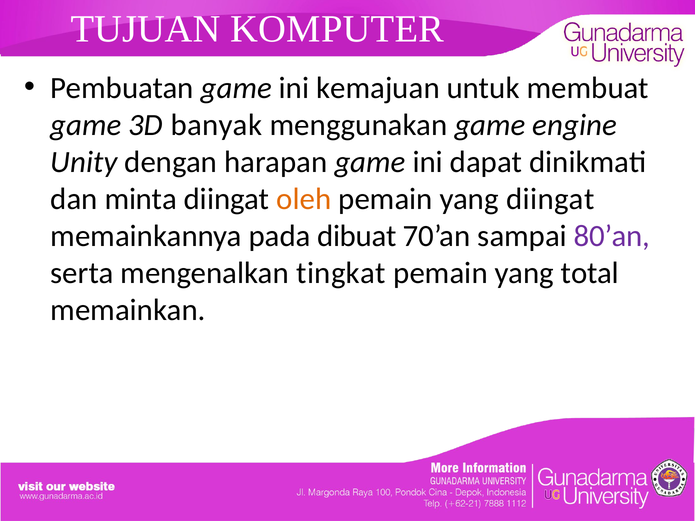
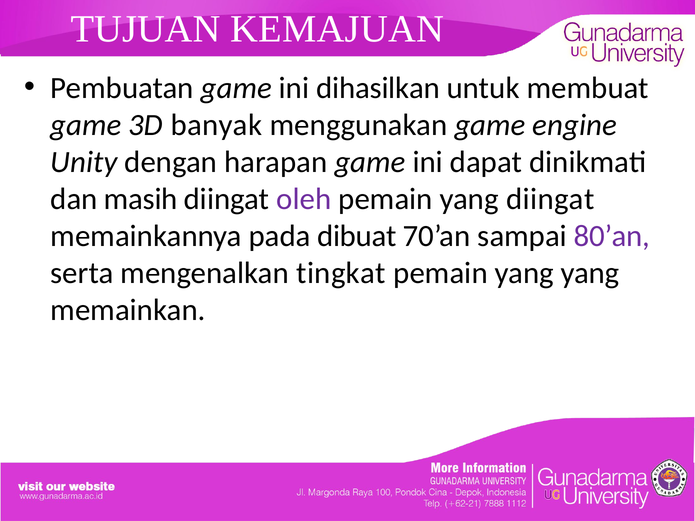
KOMPUTER: KOMPUTER -> KEMAJUAN (337, 29)
kemajuan: kemajuan -> dihasilkan (378, 88)
minta: minta -> masih (141, 199)
oleh colour: orange -> purple (304, 199)
yang total: total -> yang (590, 273)
